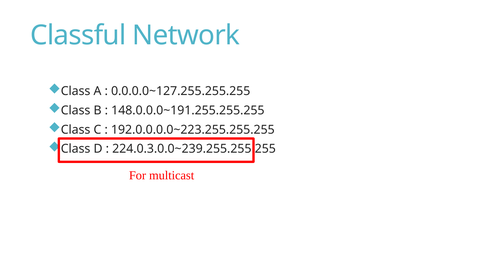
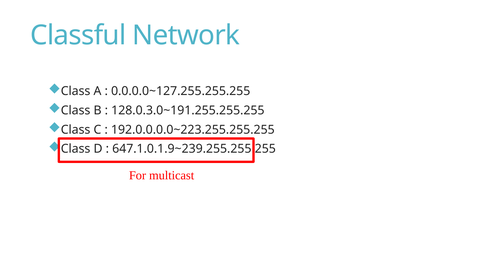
148.0.0.0~191.255.255.255: 148.0.0.0~191.255.255.255 -> 128.0.3.0~191.255.255.255 (188, 110)
224.0.3.0.0~239.255.255.255: 224.0.3.0.0~239.255.255.255 -> 647.1.0.1.9~239.255.255.255 (194, 149)
